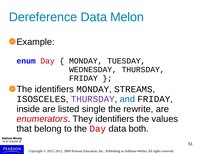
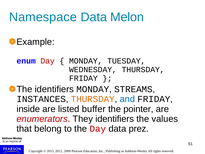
Dereference: Dereference -> Namespace (43, 17)
ISOSCELES: ISOSCELES -> INSTANCES (41, 99)
THURSDAY colour: purple -> orange (93, 99)
single: single -> buffer (94, 109)
rewrite: rewrite -> pointer (138, 109)
both: both -> prez (139, 129)
